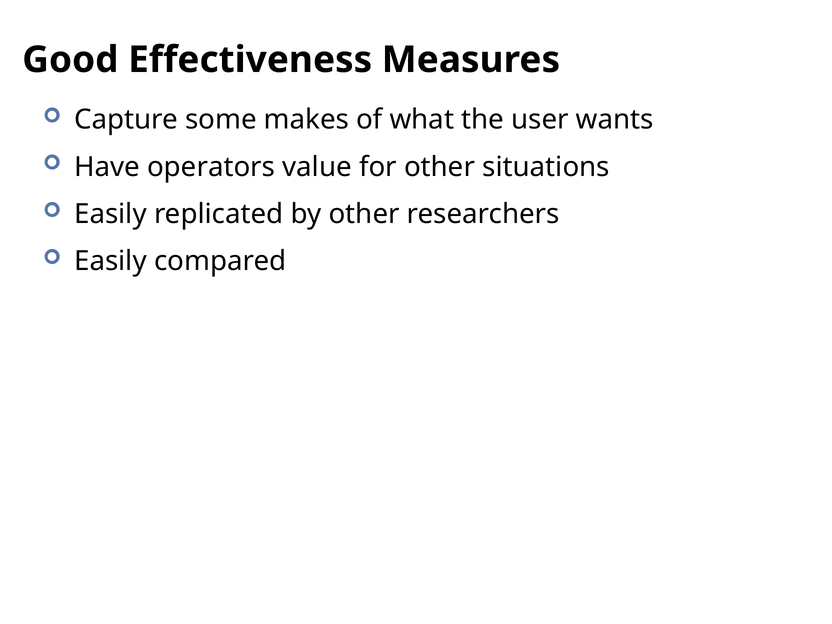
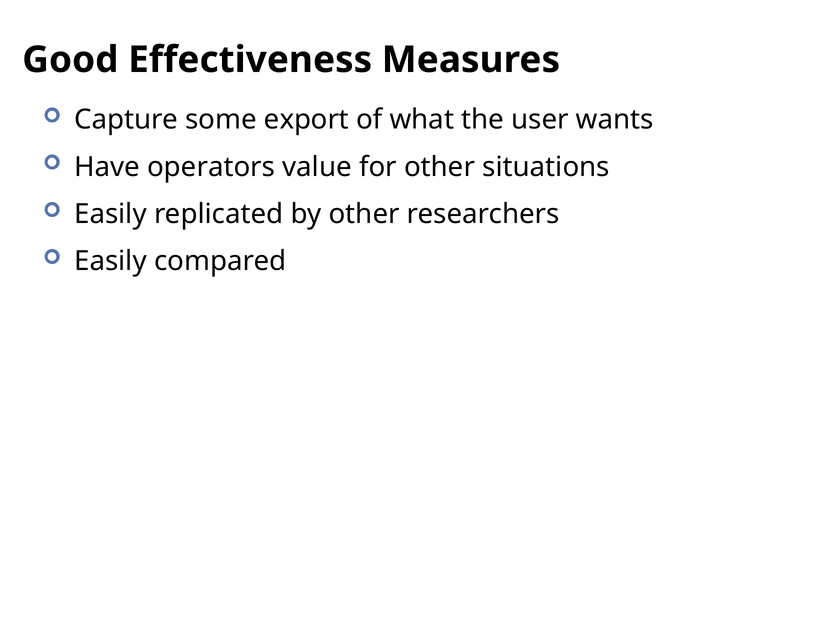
makes: makes -> export (306, 120)
